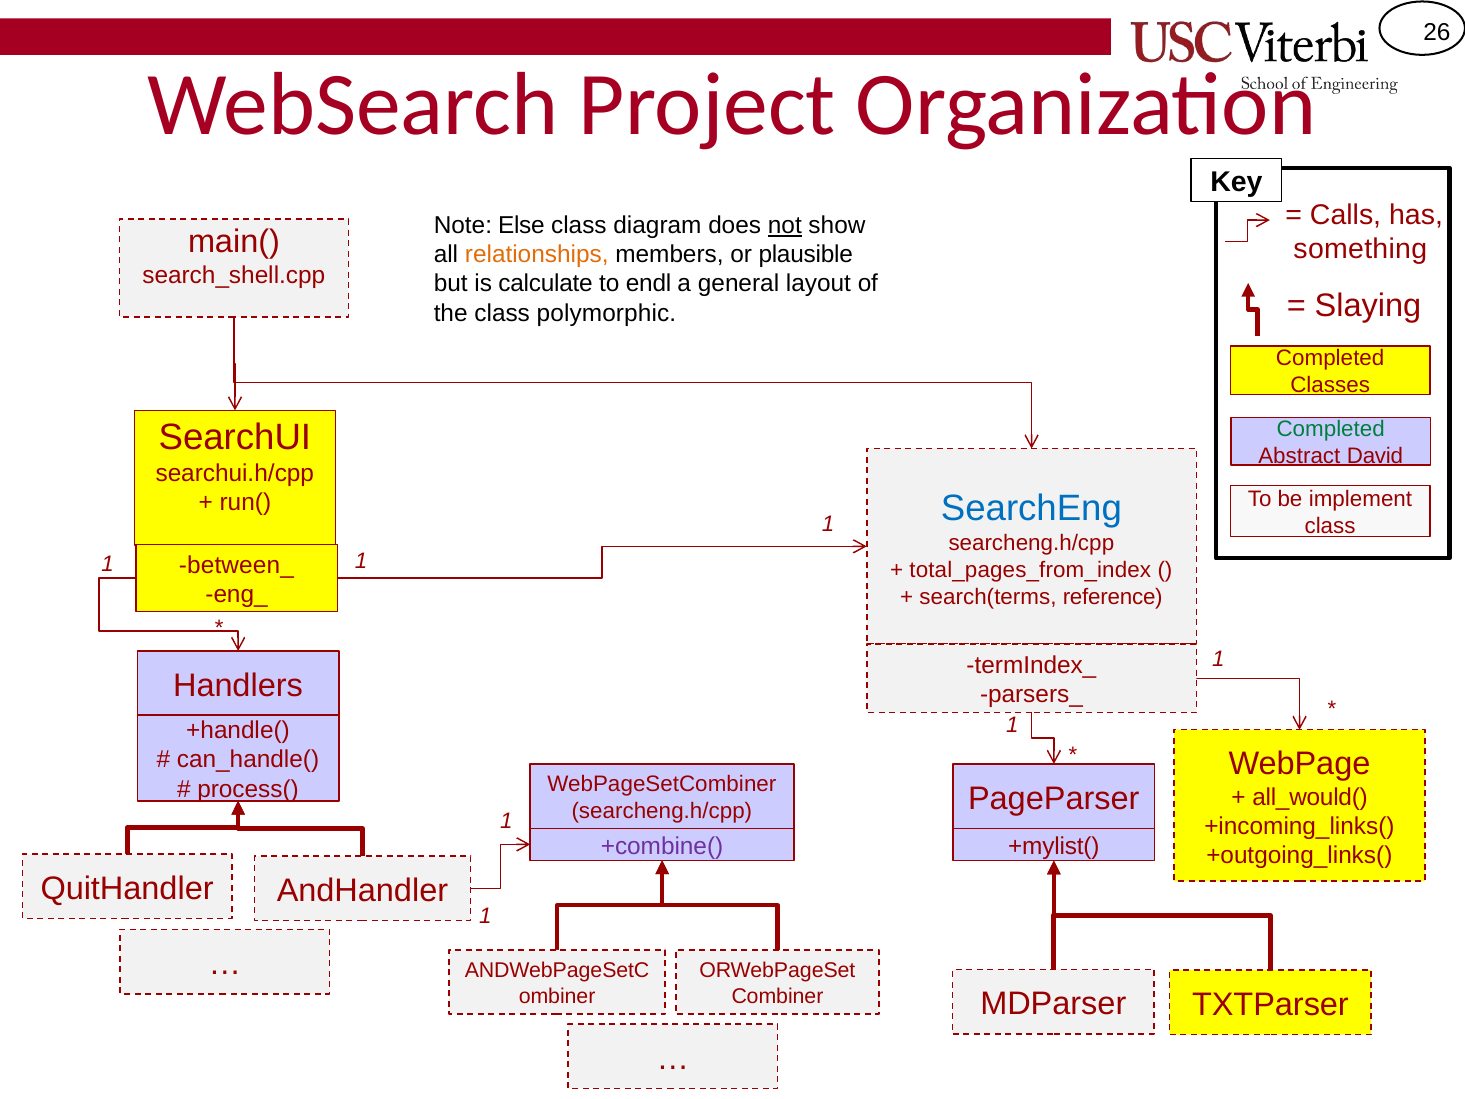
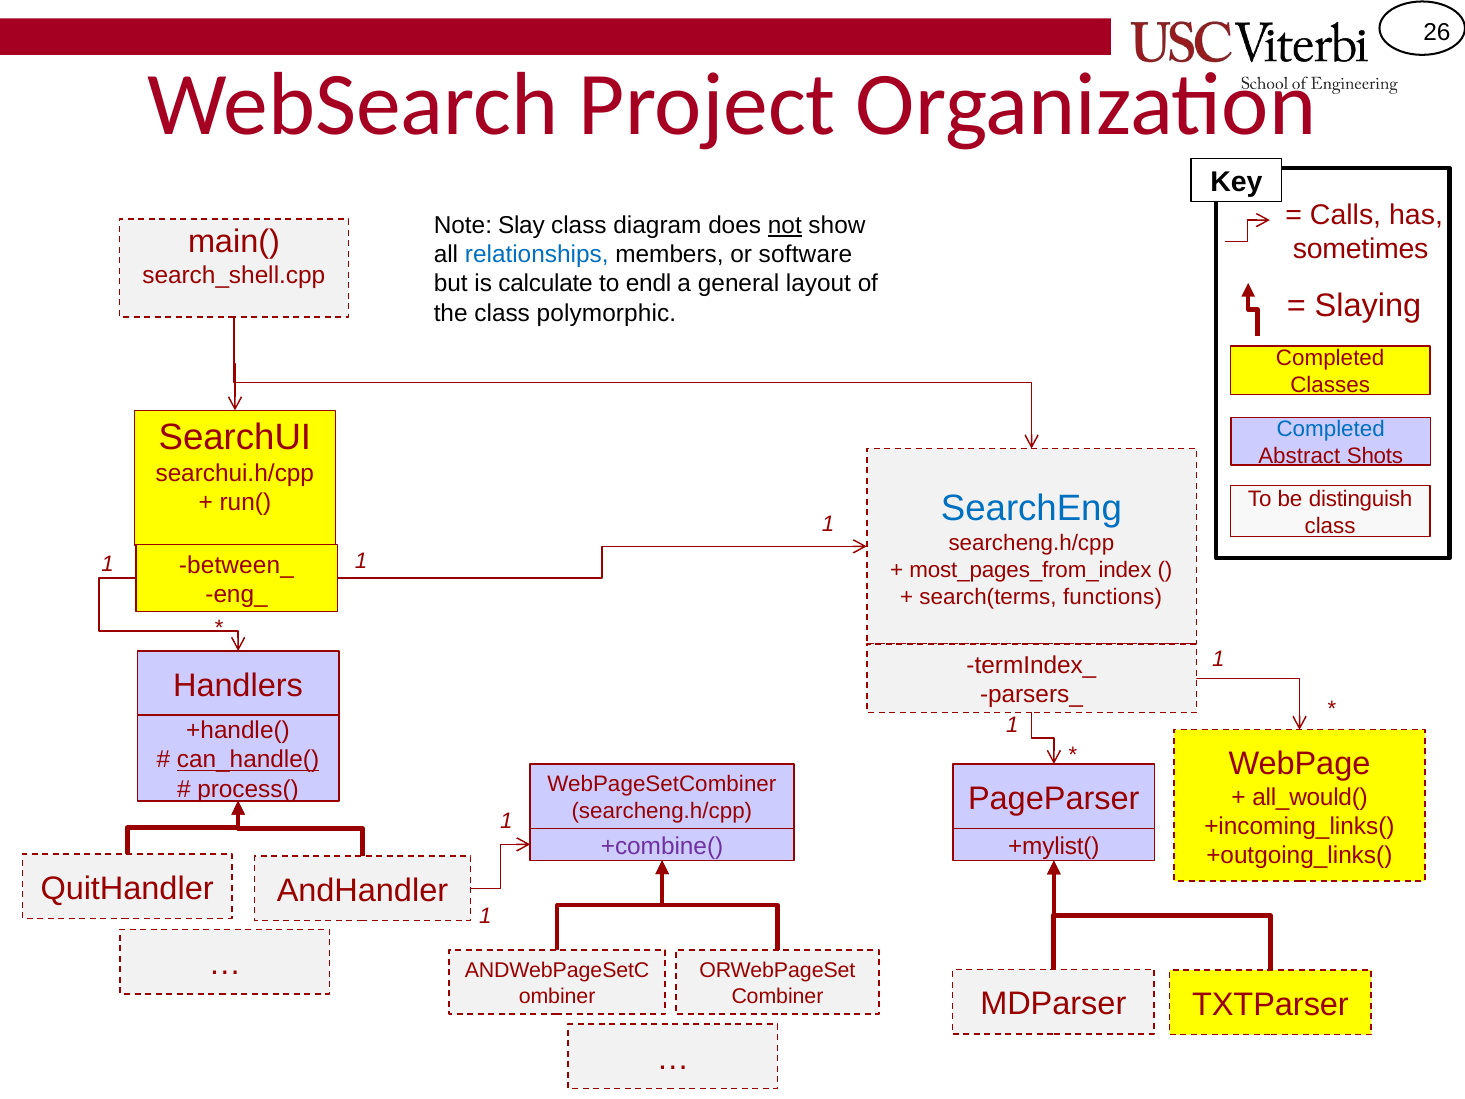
Else: Else -> Slay (521, 225)
something: something -> sometimes (1361, 249)
relationships colour: orange -> blue (537, 255)
plausible: plausible -> software (805, 255)
Completed colour: green -> blue (1331, 429)
David: David -> Shots (1375, 456)
implement: implement -> distinguish (1361, 499)
total_pages_from_index: total_pages_from_index -> most_pages_from_index (1030, 570)
reference: reference -> functions (1112, 597)
can_handle( underline: none -> present (248, 760)
